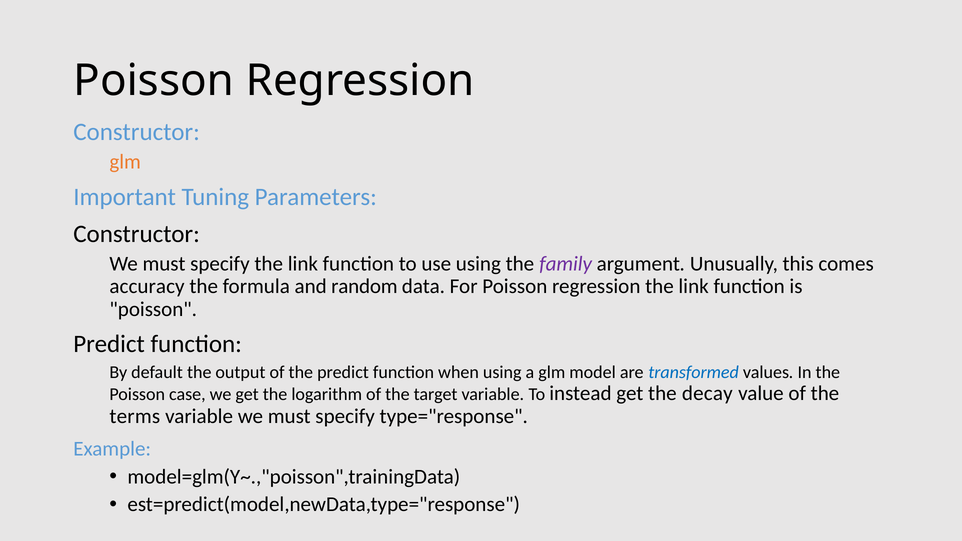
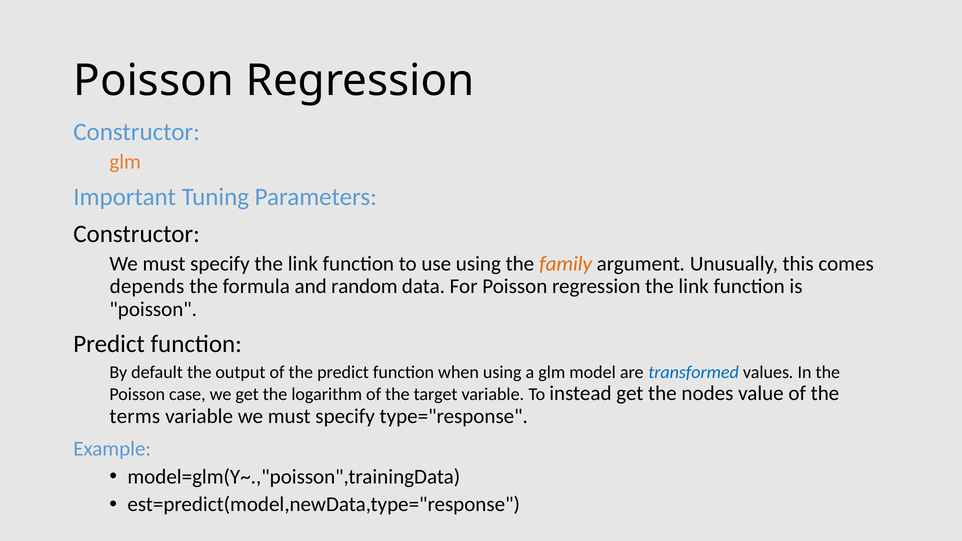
family colour: purple -> orange (566, 264)
accuracy: accuracy -> depends (147, 287)
decay: decay -> nodes (707, 394)
